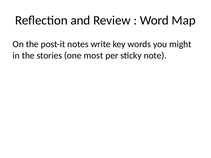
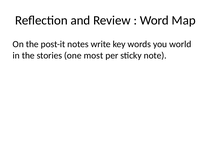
might: might -> world (180, 44)
